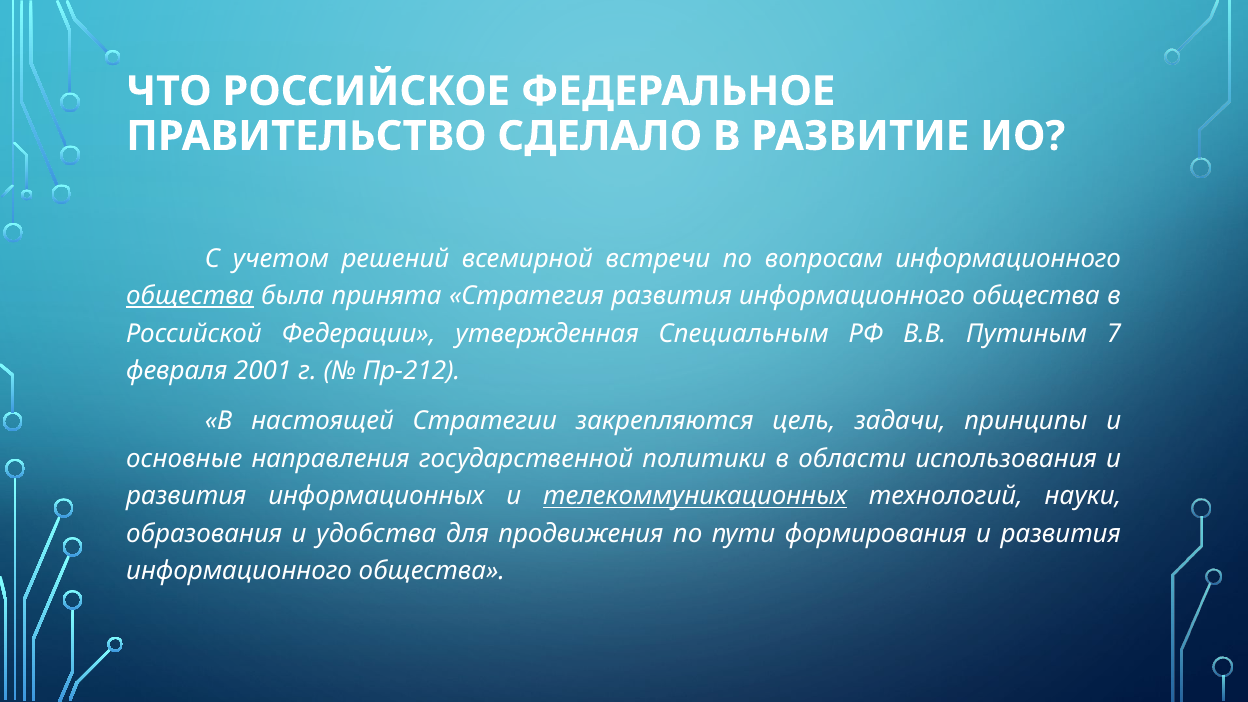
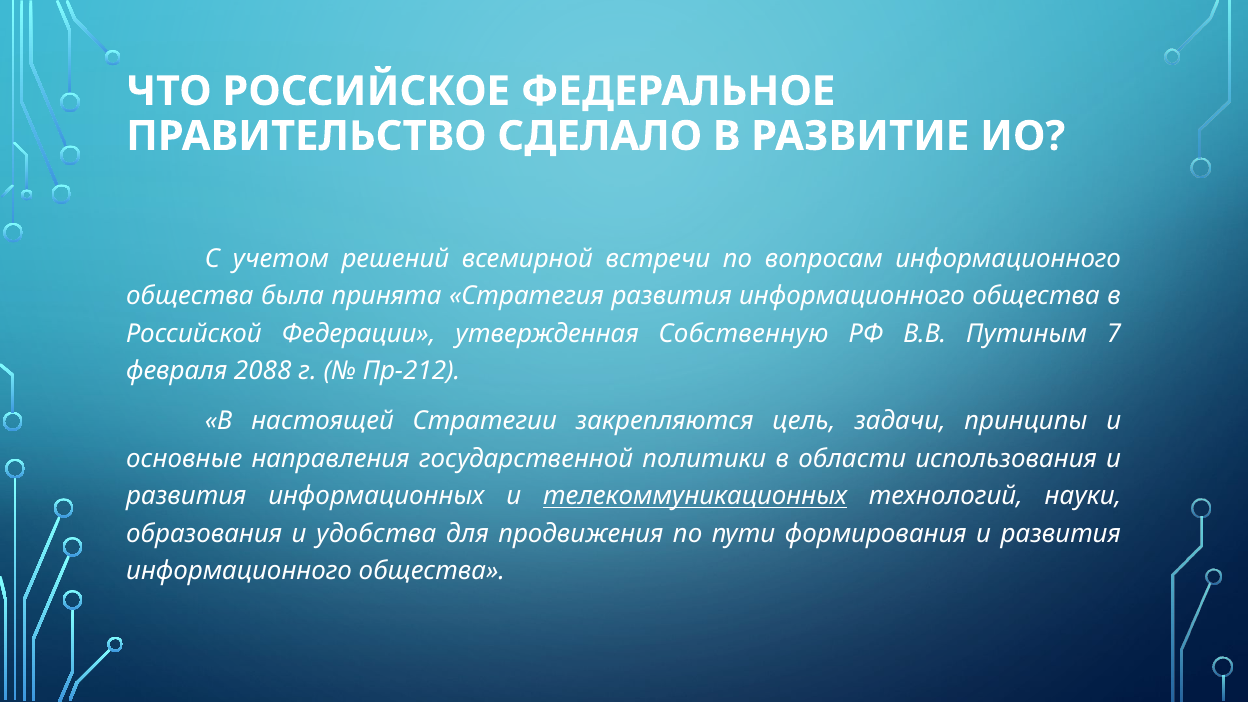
общества underline: present -> none (190, 296)
Специальным: Специальным -> Собственную (744, 333)
2001: 2001 -> 2088 (263, 371)
